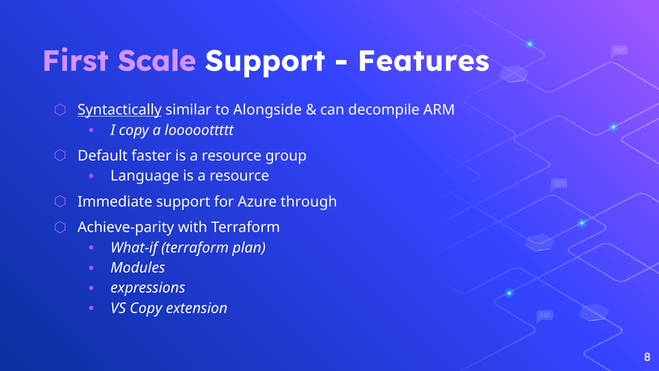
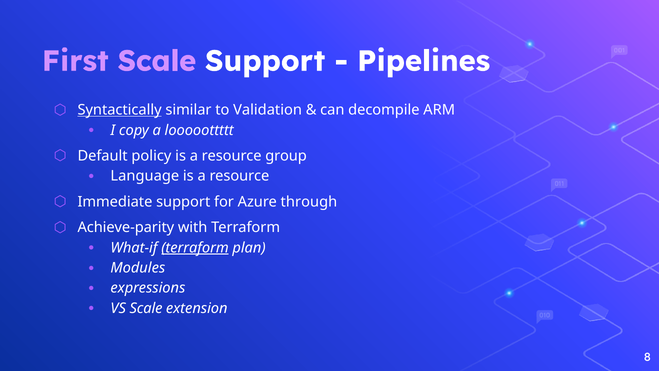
Features: Features -> Pipelines (424, 61)
Alongside: Alongside -> Validation (268, 110)
faster: faster -> policy (151, 156)
terraform underline: none -> present (195, 248)
VS Copy: Copy -> Scale (146, 308)
